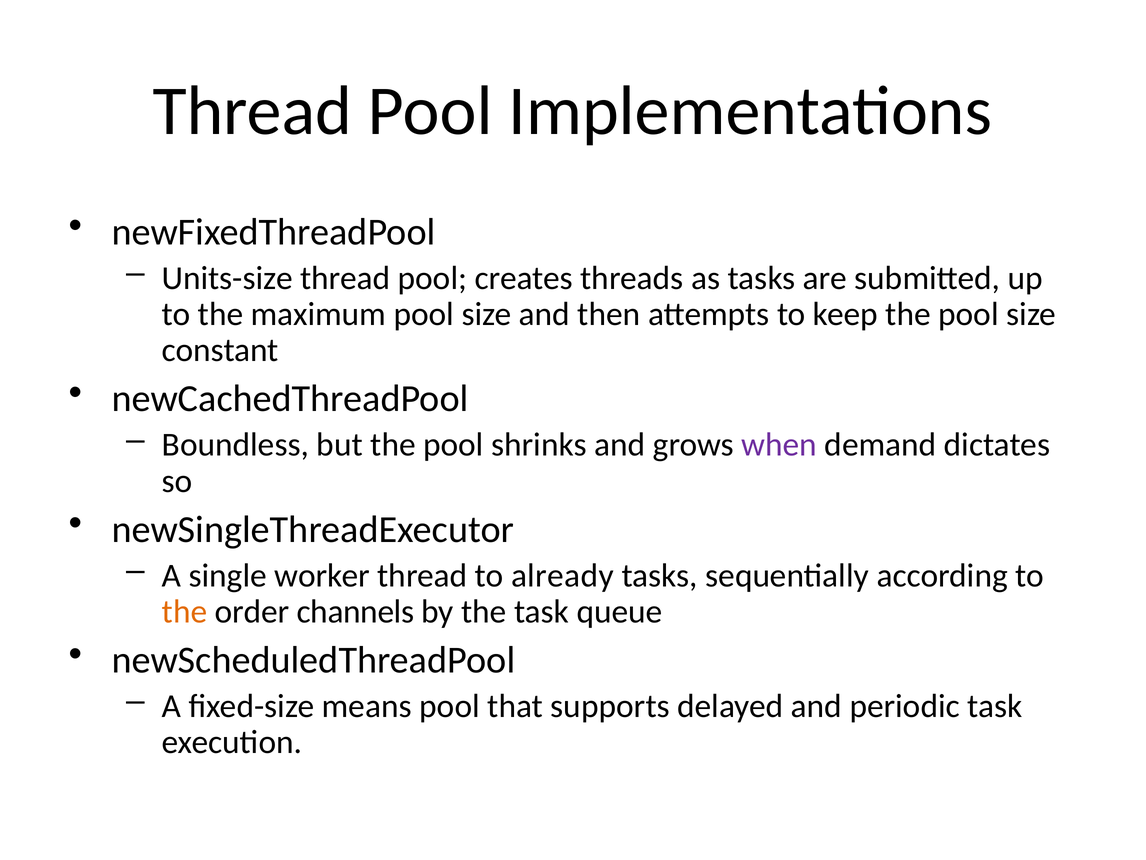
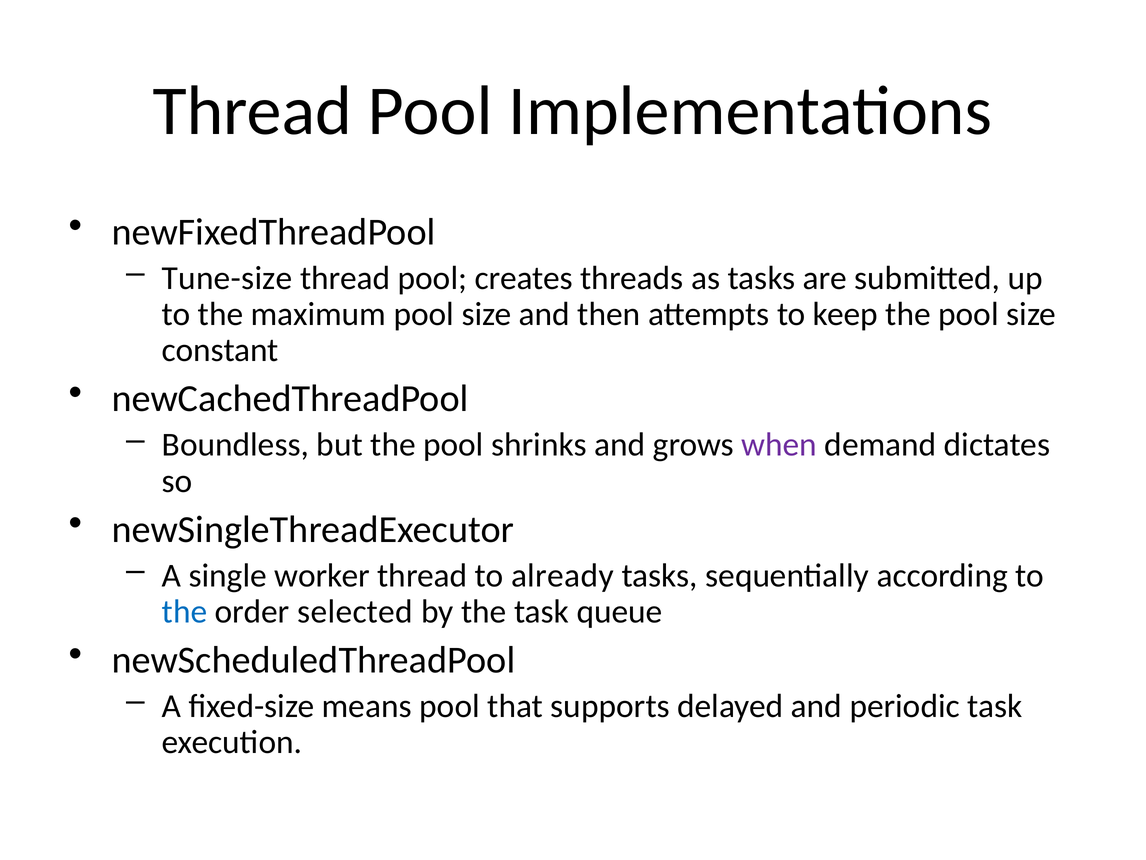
Units-size: Units-size -> Tune-size (227, 278)
the colour: orange -> blue (185, 611)
channels: channels -> selected (355, 611)
